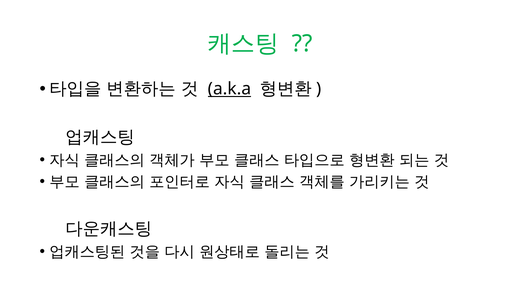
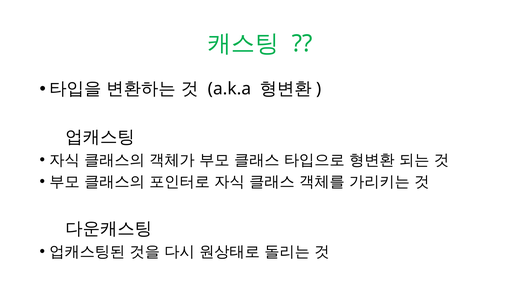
a.k.a underline: present -> none (230, 89)
